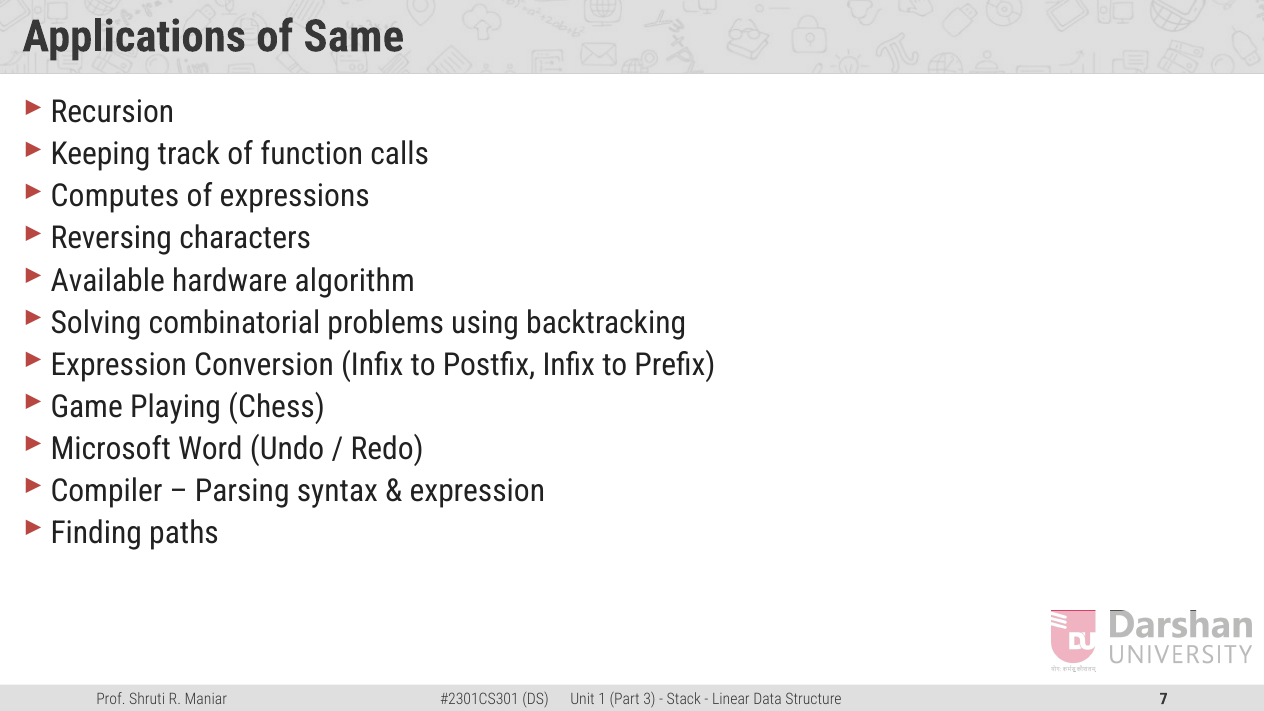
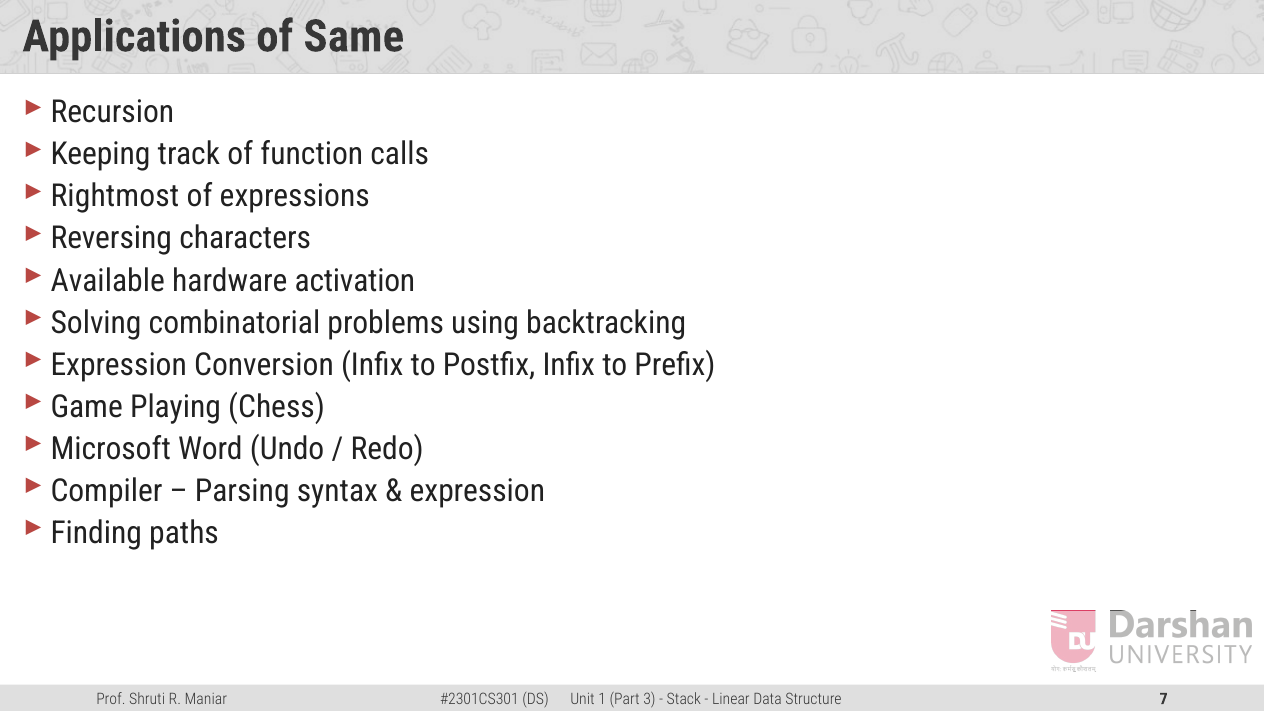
Computes: Computes -> Rightmost (115, 197)
algorithm: algorithm -> activation (355, 281)
